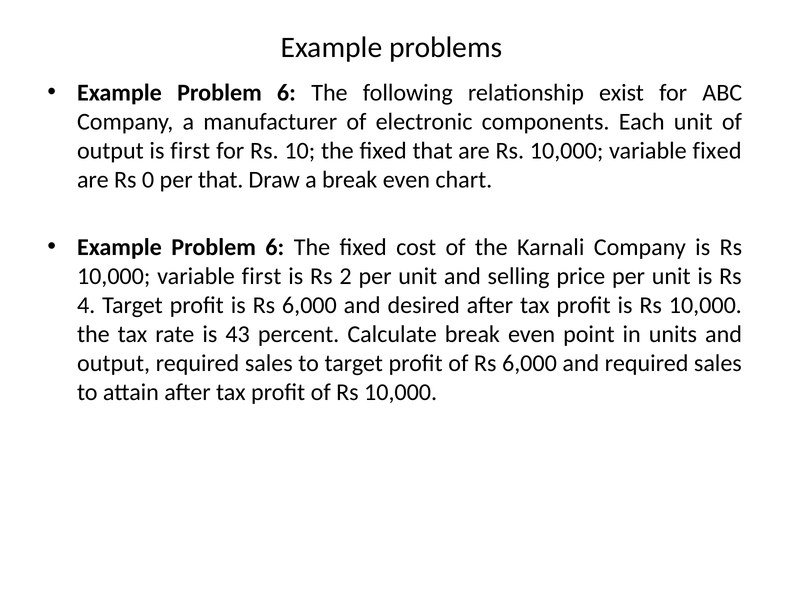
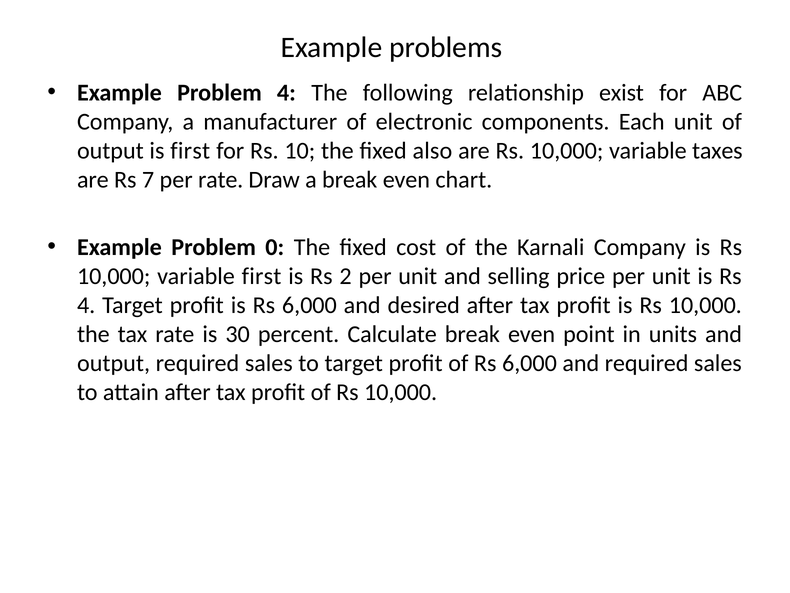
6: 6 -> 4 (286, 93)
fixed that: that -> also (432, 150)
variable fixed: fixed -> taxes (717, 150)
0: 0 -> 7 (148, 179)
per that: that -> rate (221, 179)
6: 6 -> 0 (275, 247)
43: 43 -> 30 (238, 334)
